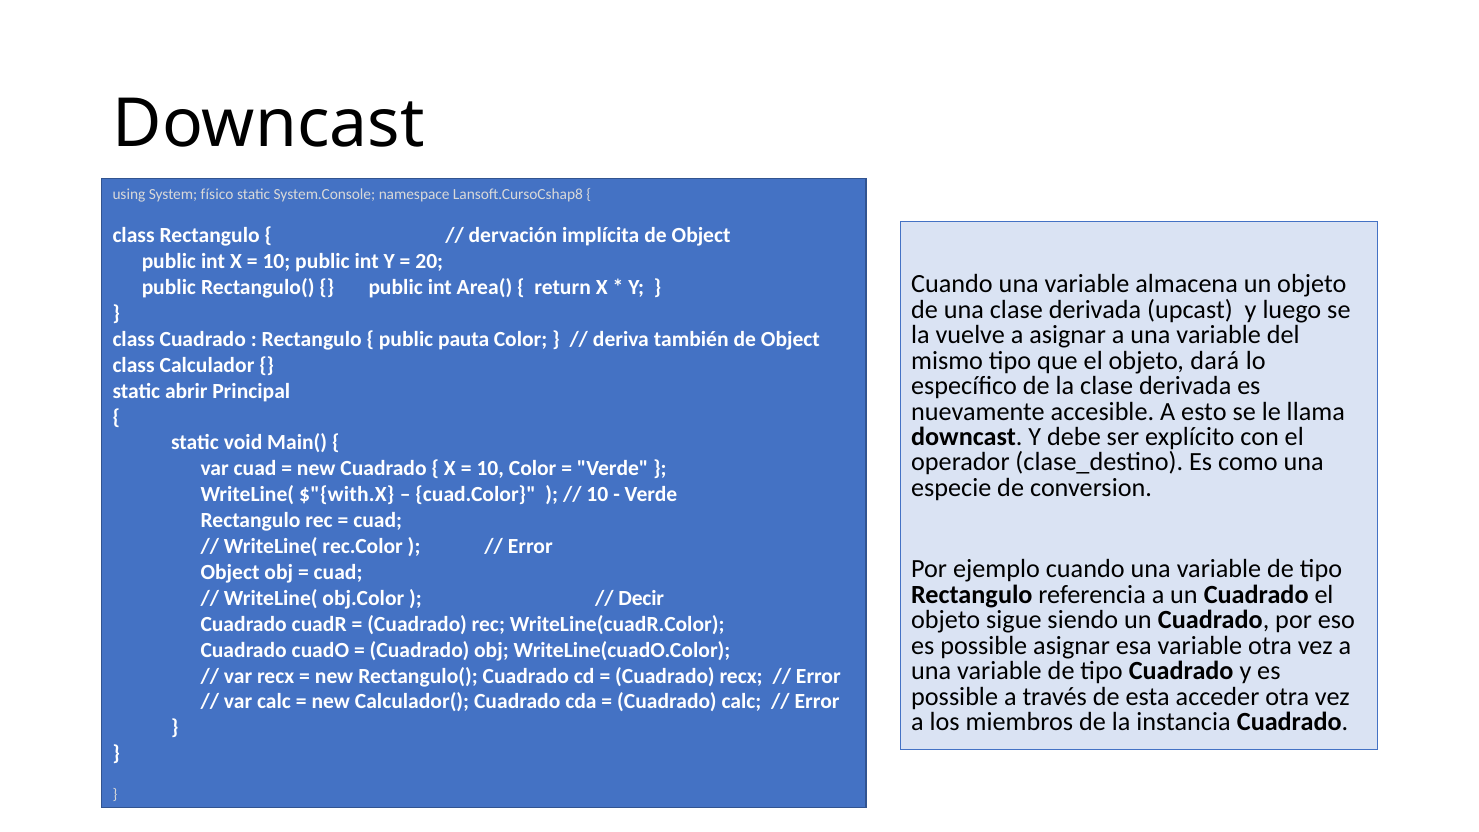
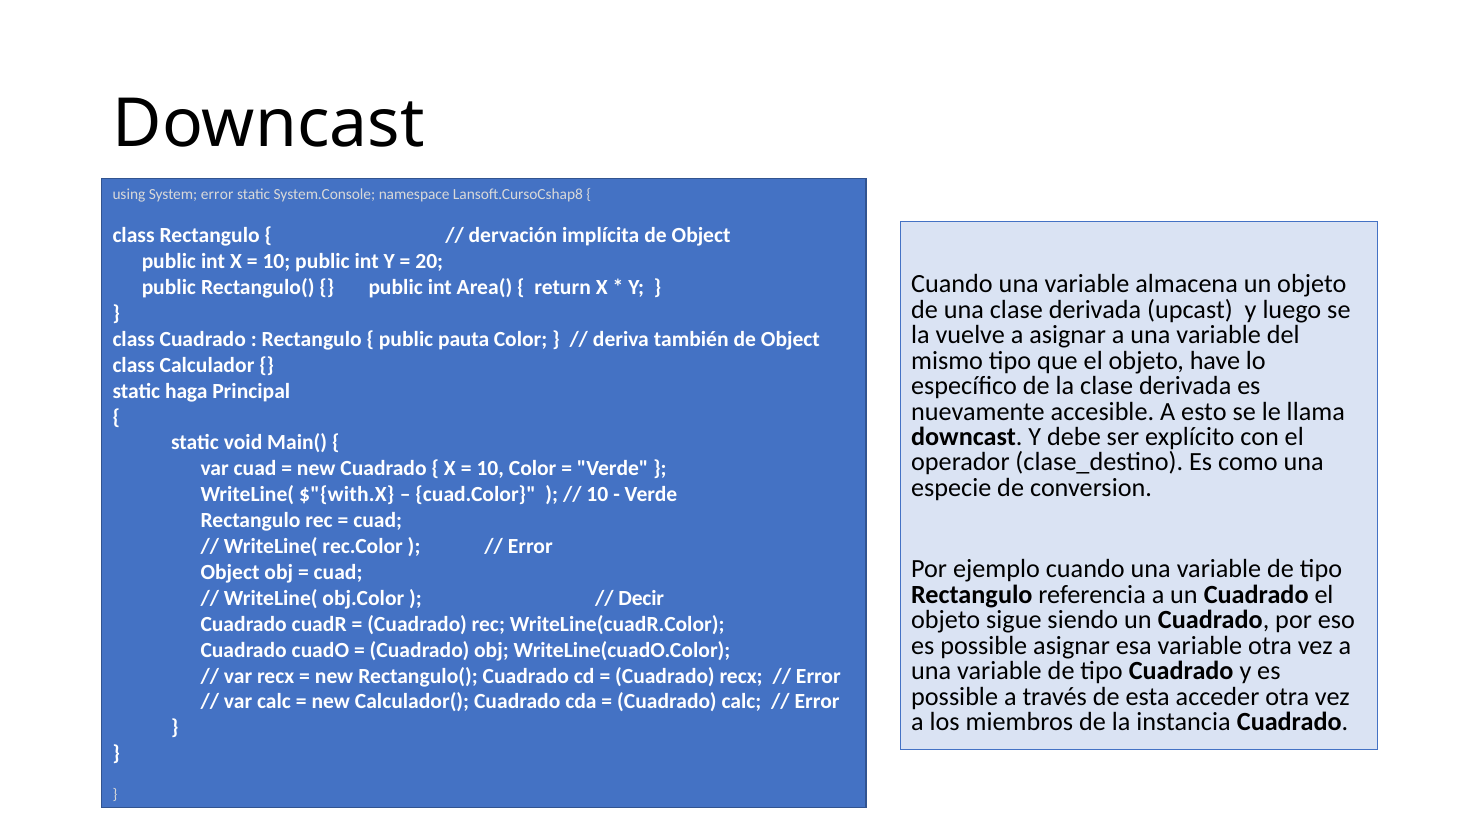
System físico: físico -> error (217, 194)
dará: dará -> have (1215, 360)
abrir: abrir -> haga (186, 391)
